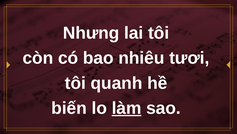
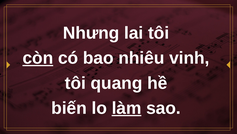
còn underline: none -> present (38, 58)
tươi: tươi -> vinh (189, 58)
quanh: quanh -> quang (117, 83)
